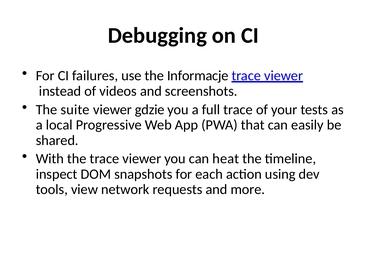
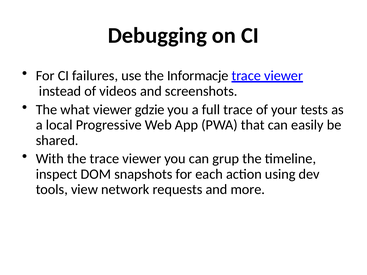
suite: suite -> what (75, 110)
heat: heat -> grup (226, 159)
